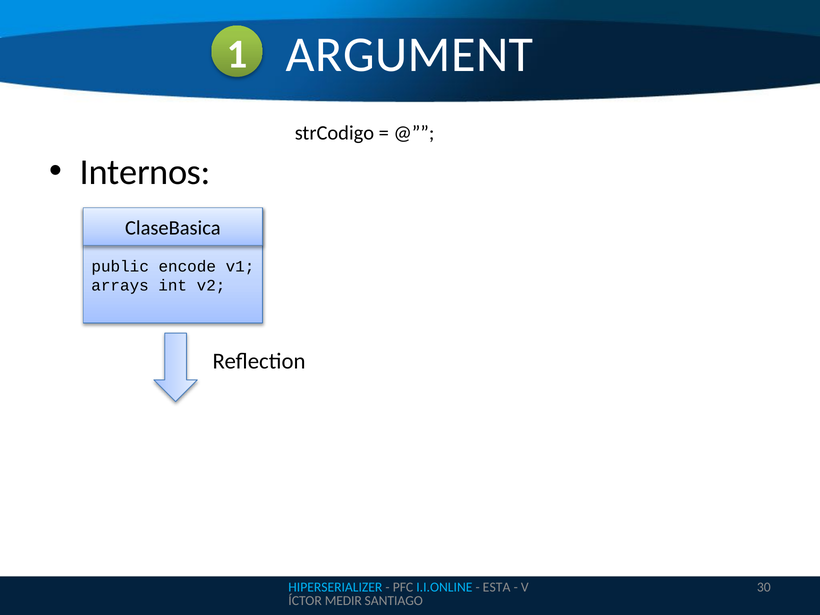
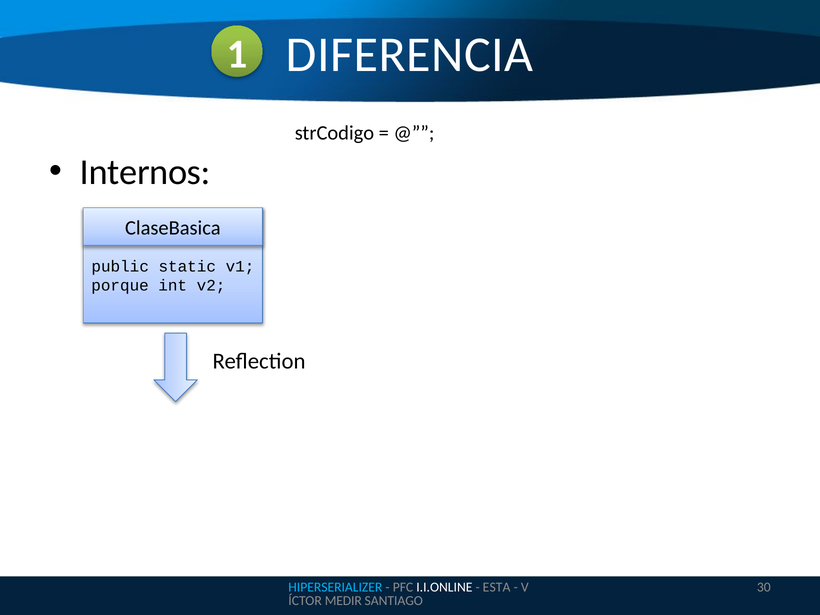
ARGUMENT: ARGUMENT -> DIFERENCIA (410, 55)
encode: encode -> static (187, 266)
arrays: arrays -> porque (120, 286)
I.I.ONLINE colour: light blue -> white (444, 587)
